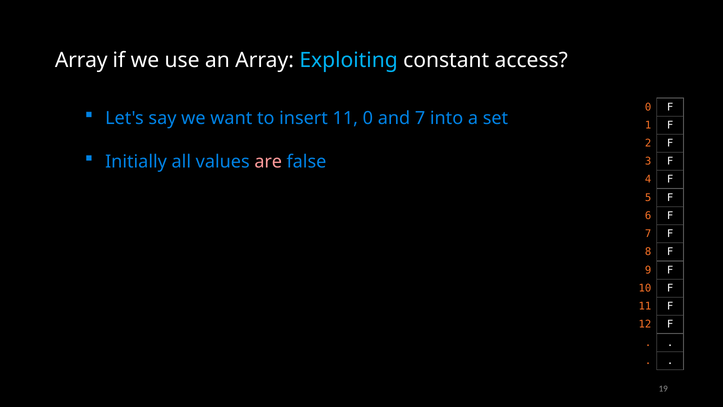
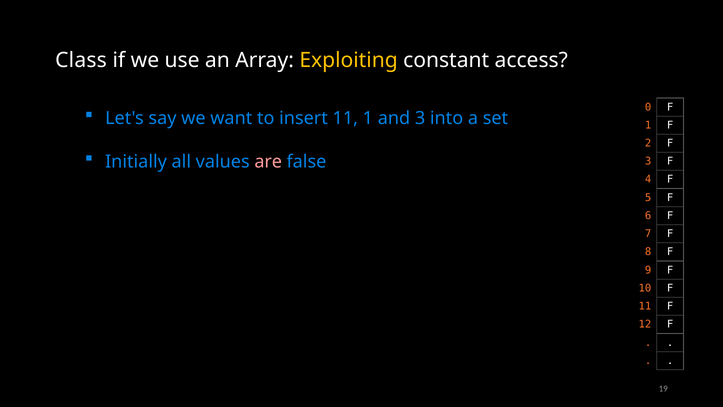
Array: Array -> Class (81, 60)
Exploiting colour: light blue -> yellow (349, 60)
11 0: 0 -> 1 (368, 118)
and 7: 7 -> 3 (420, 118)
